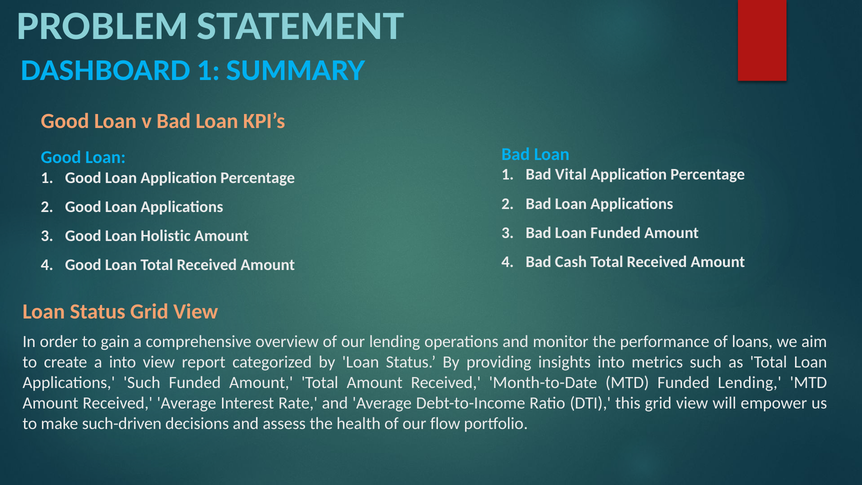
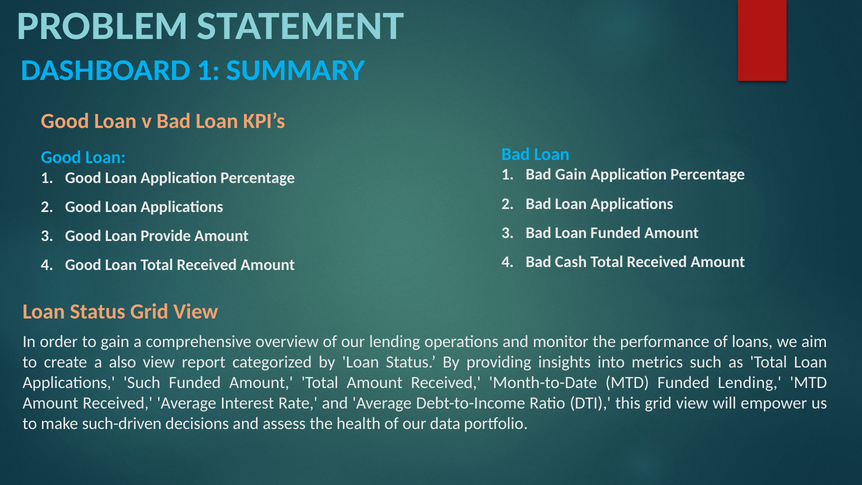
Bad Vital: Vital -> Gain (571, 175)
Holistic: Holistic -> Provide (166, 236)
a into: into -> also (123, 362)
flow: flow -> data (445, 424)
